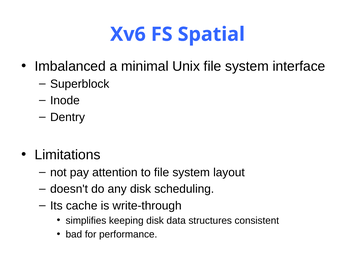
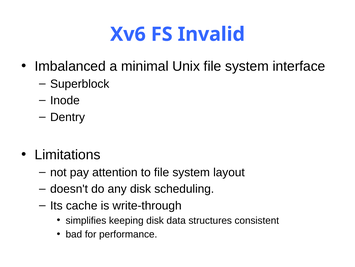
Spatial: Spatial -> Invalid (211, 34)
